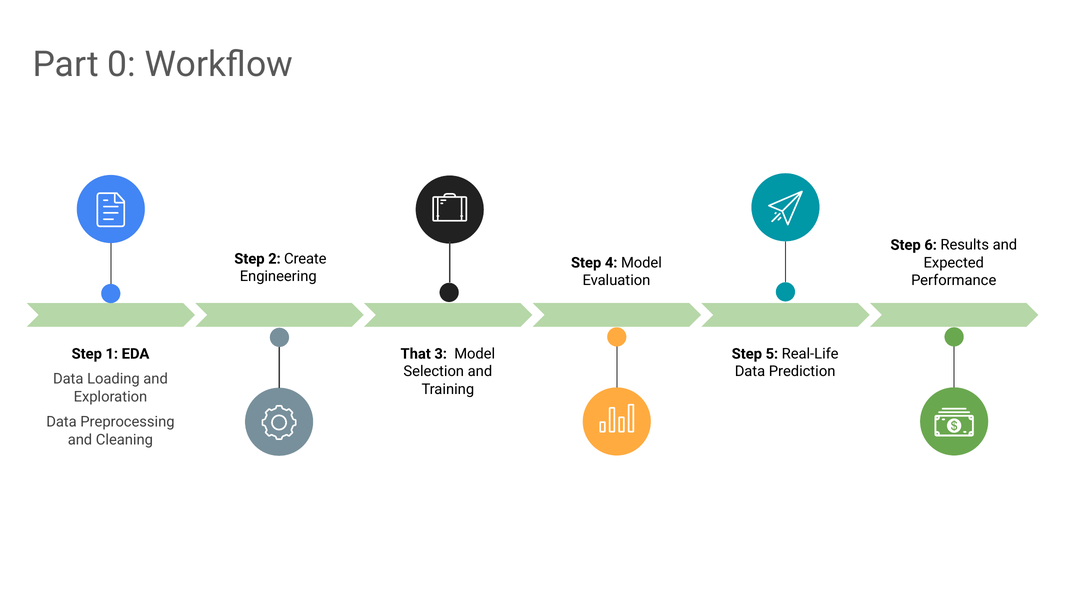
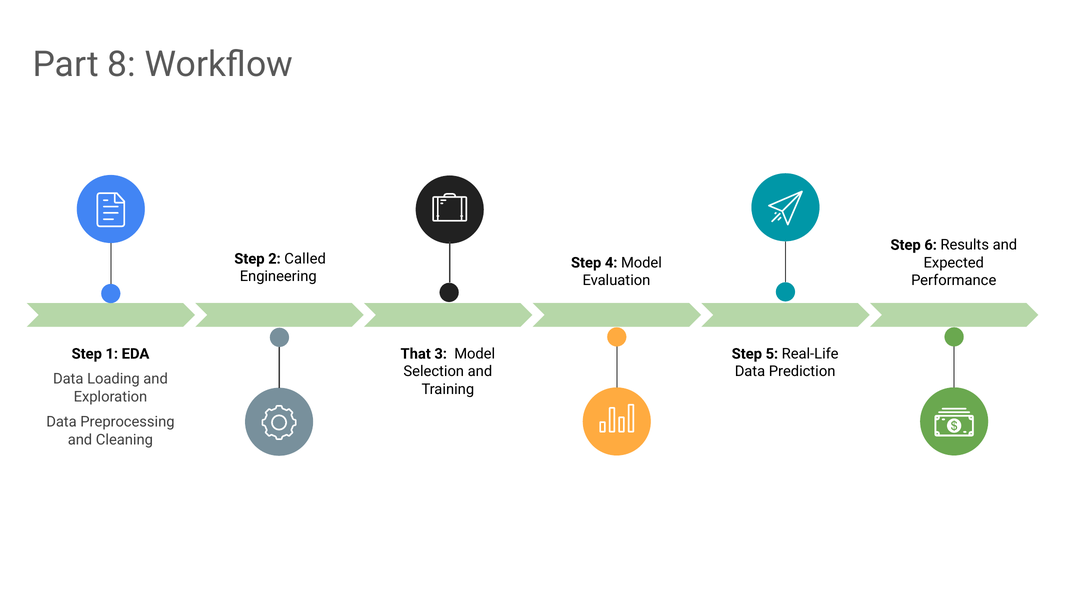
0: 0 -> 8 (122, 64)
Create: Create -> Called (305, 259)
